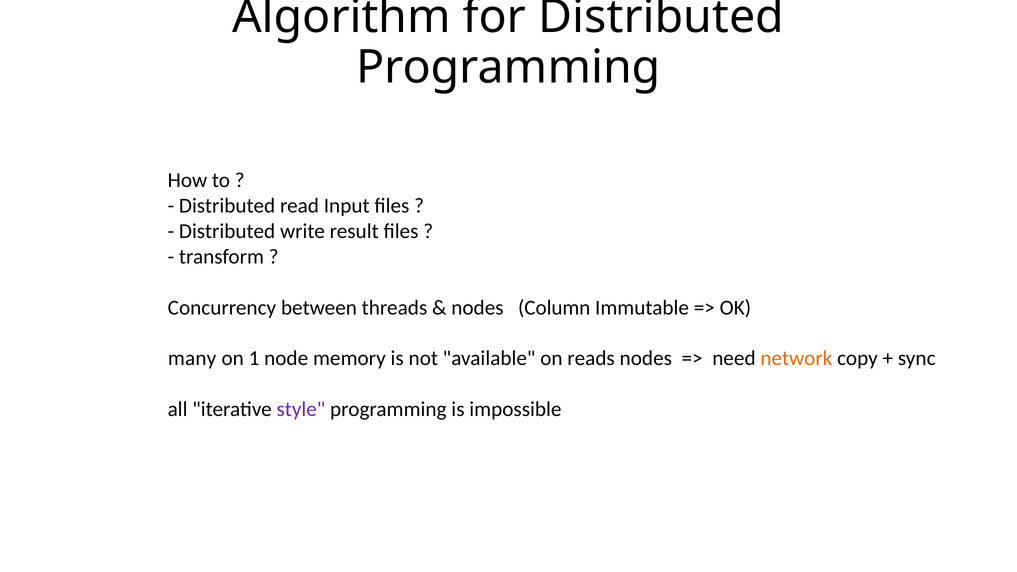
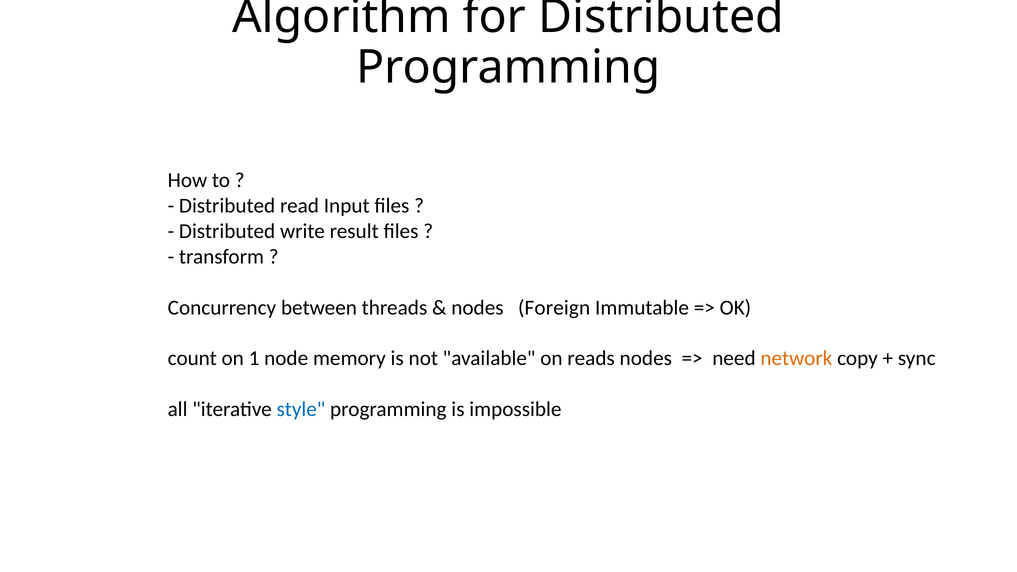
Column: Column -> Foreign (554, 308)
many: many -> count (192, 358)
style colour: purple -> blue (301, 409)
